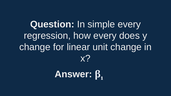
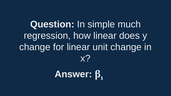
simple every: every -> much (129, 24)
how every: every -> linear (105, 36)
